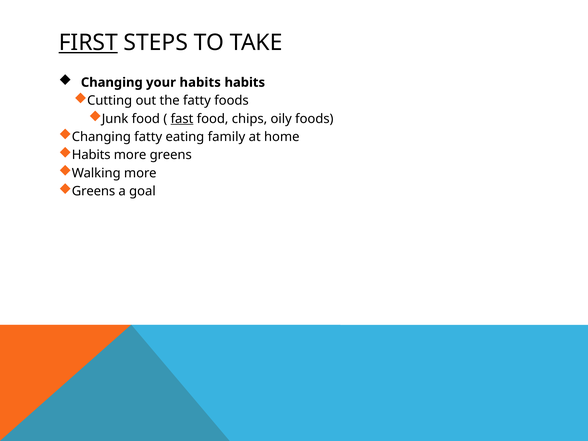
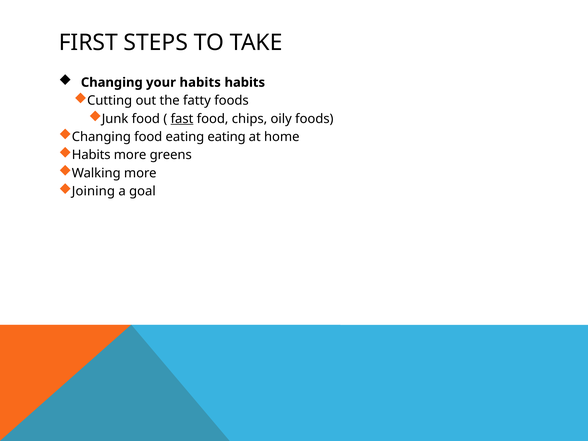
FIRST underline: present -> none (88, 43)
Changing fatty: fatty -> food (148, 137)
eating family: family -> eating (227, 137)
Greens: Greens -> Joining (93, 191)
